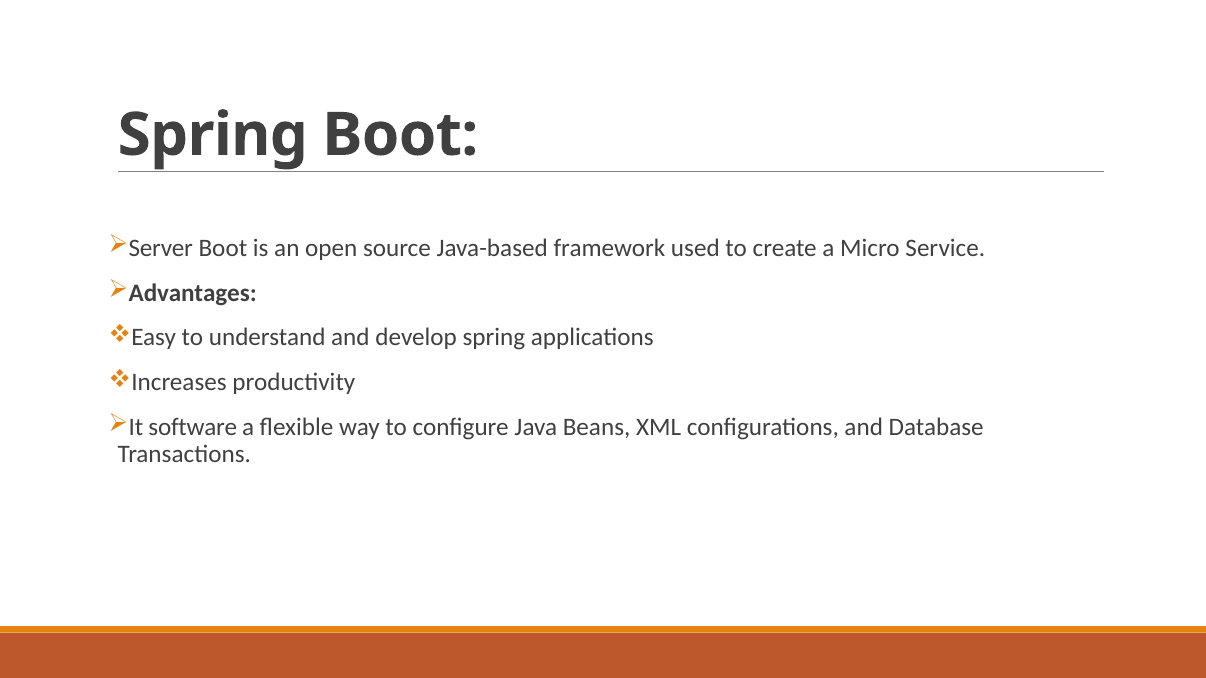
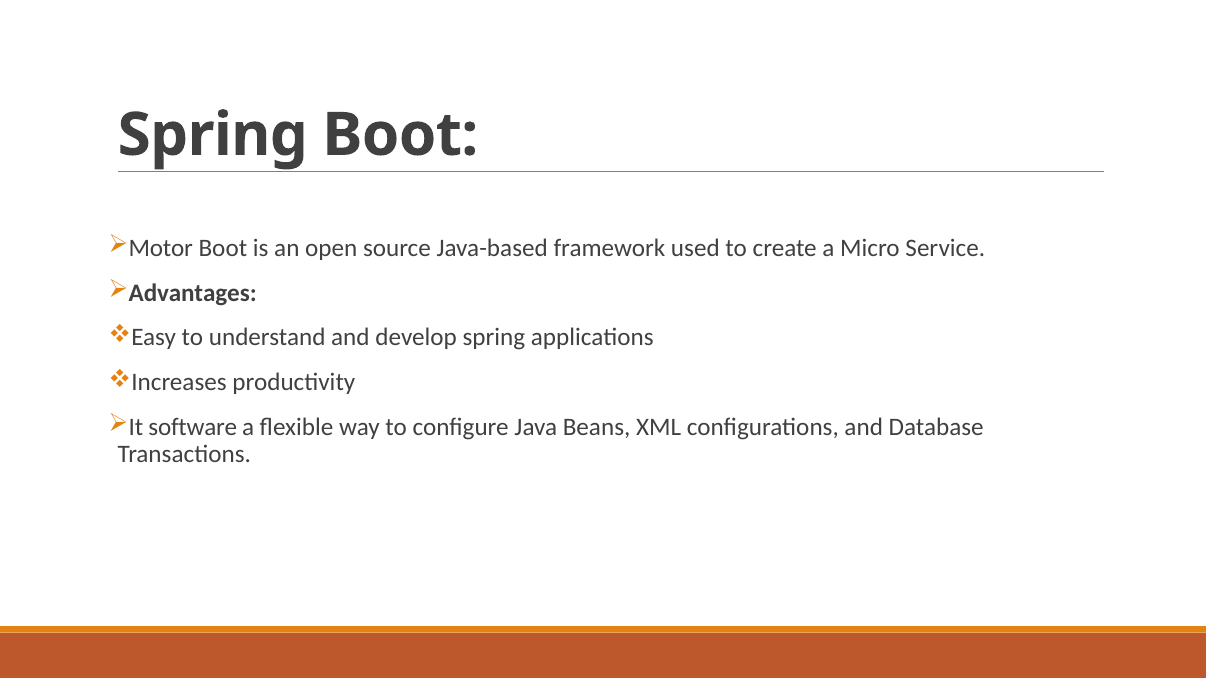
Server: Server -> Motor (161, 248)
